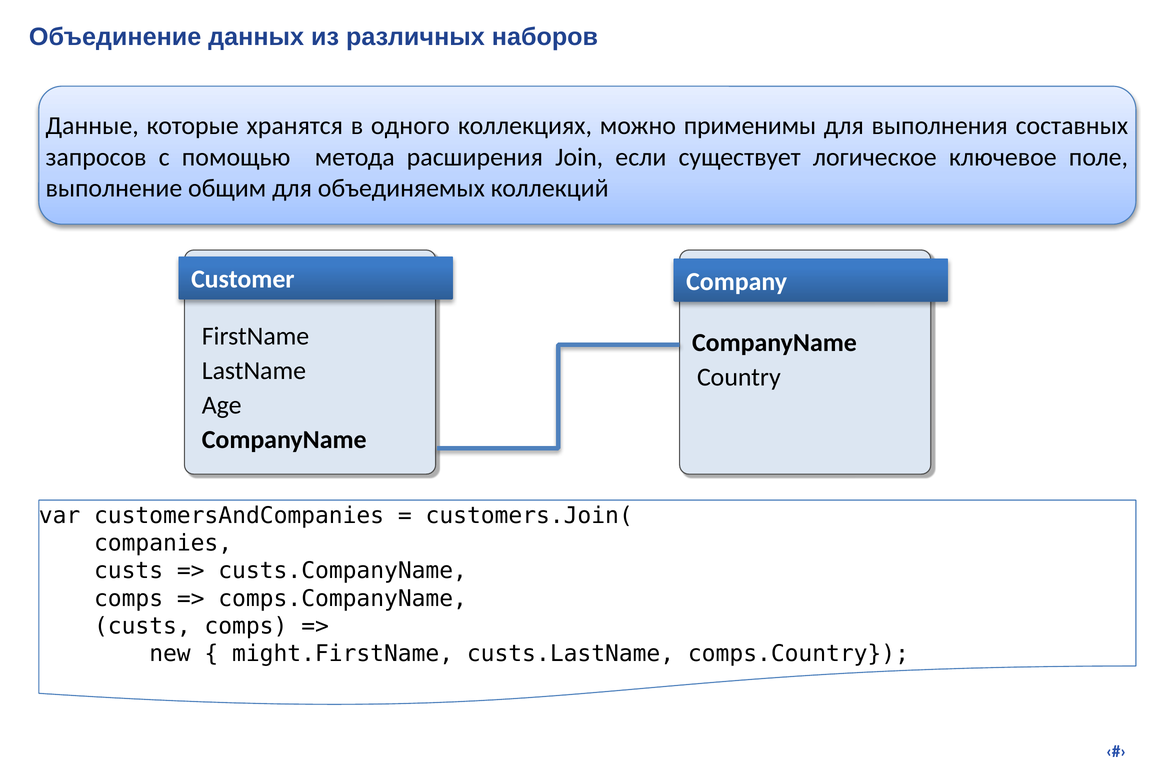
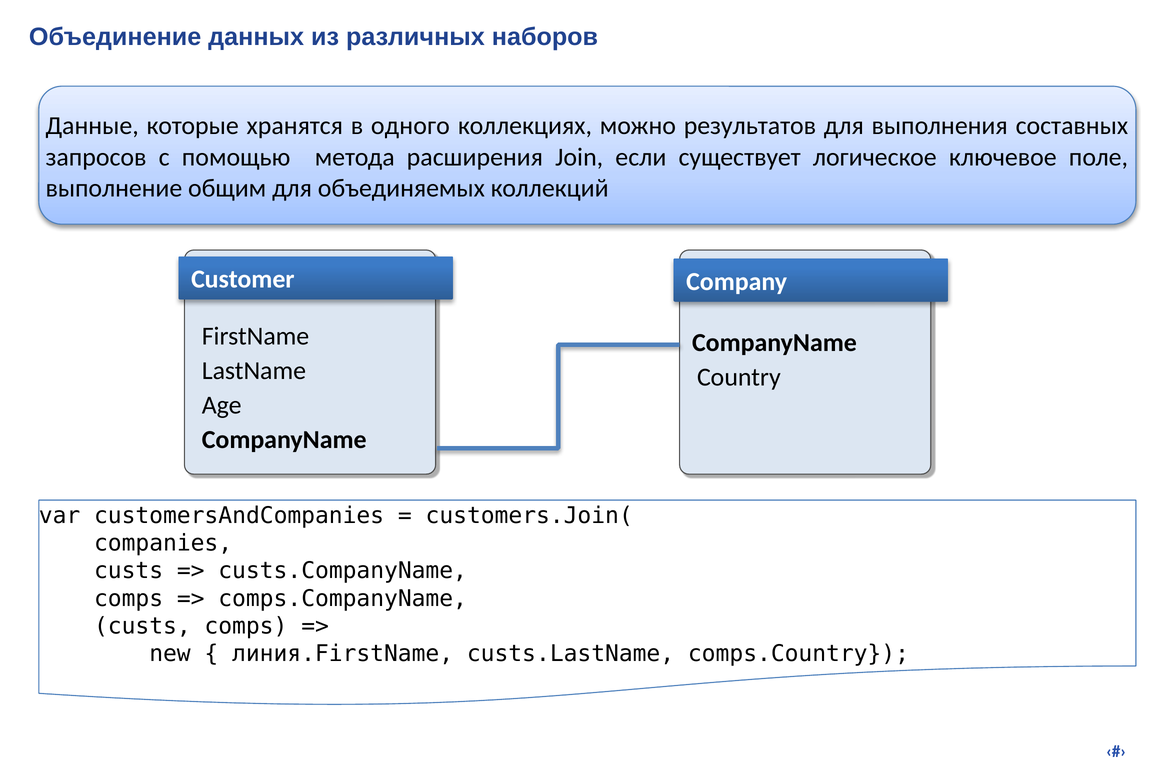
применимы: применимы -> результатов (750, 126)
might.FirstName: might.FirstName -> линия.FirstName (343, 654)
